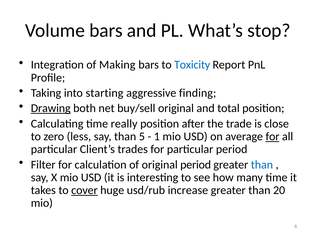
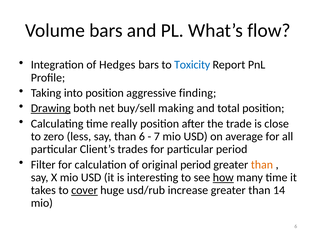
stop: stop -> flow (269, 31)
Making: Making -> Hedges (117, 65)
into starting: starting -> position (105, 93)
buy/sell original: original -> making (176, 108)
than 5: 5 -> 6 (142, 136)
1: 1 -> 7 (157, 136)
for underline: present -> none (273, 136)
than colour: blue -> orange (262, 165)
how underline: none -> present (223, 177)
20: 20 -> 14 (279, 190)
